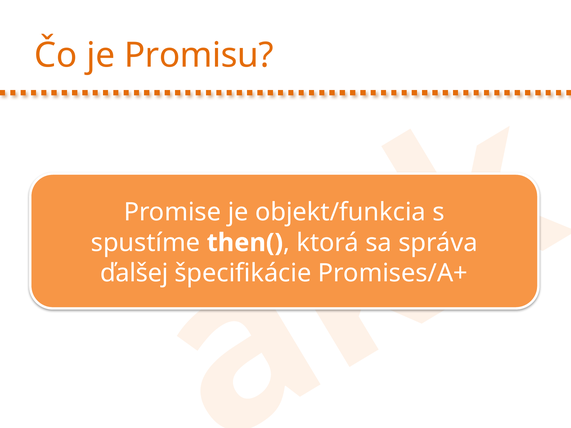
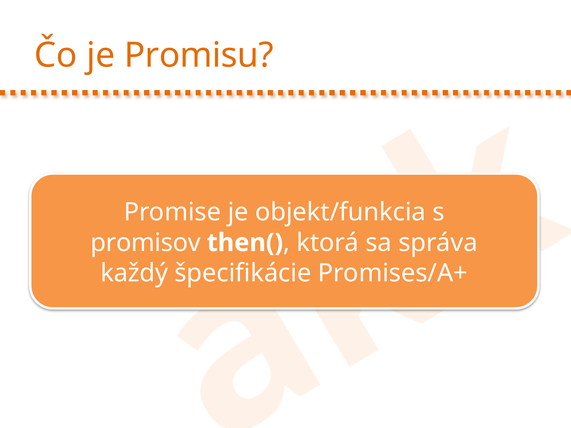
spustíme: spustíme -> promisov (146, 243)
ďalšej: ďalšej -> každý (134, 273)
